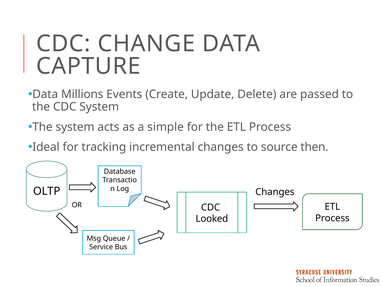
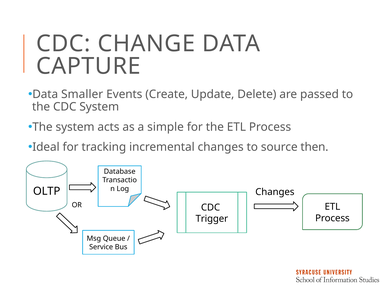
Millions: Millions -> Smaller (82, 94)
Looked: Looked -> Trigger (212, 219)
